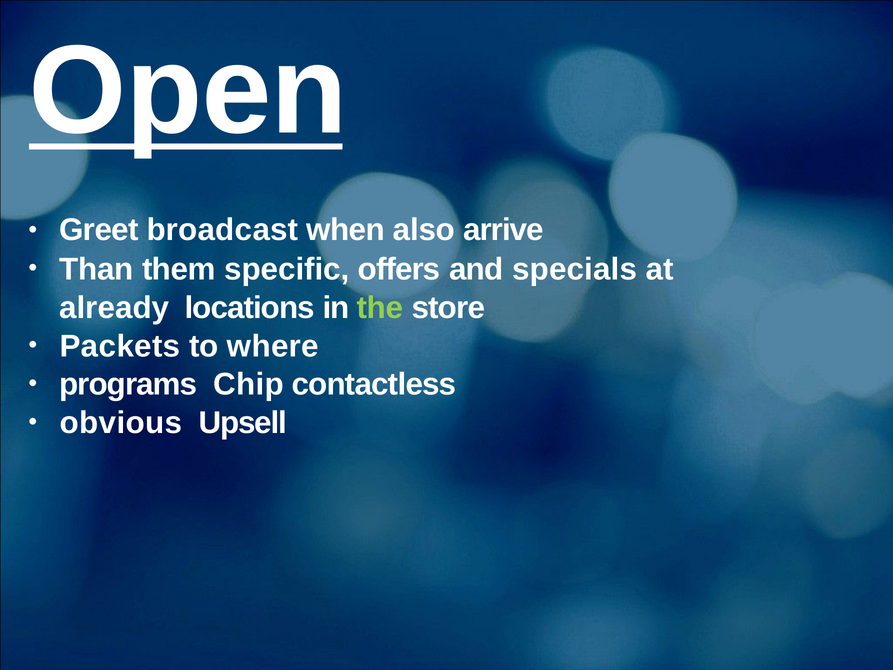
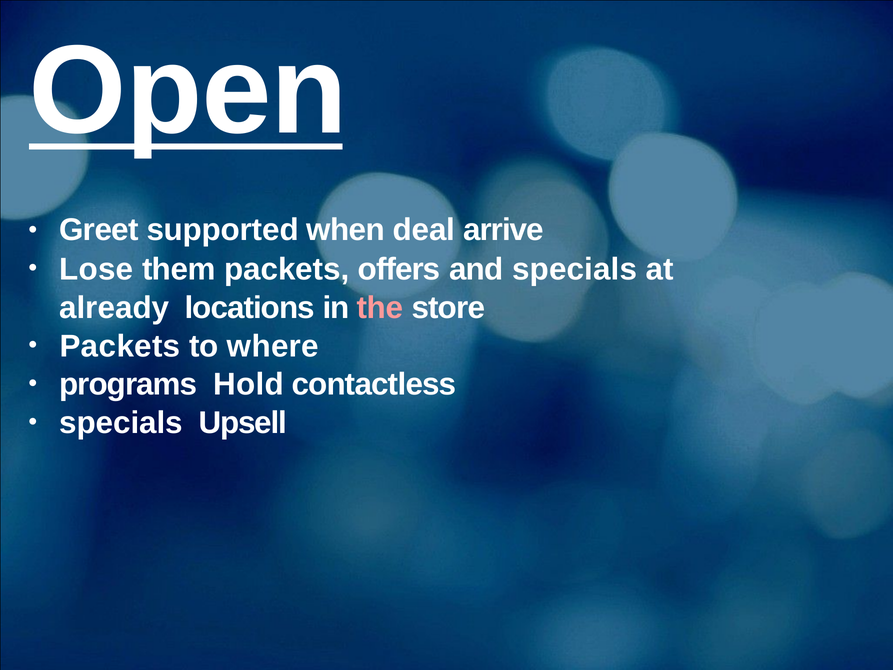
broadcast: broadcast -> supported (223, 230)
also: also -> deal (424, 230)
Than: Than -> Lose (96, 269)
them specific: specific -> packets (287, 269)
the colour: light green -> pink (380, 308)
Chip: Chip -> Hold (248, 384)
obvious: obvious -> specials (121, 423)
